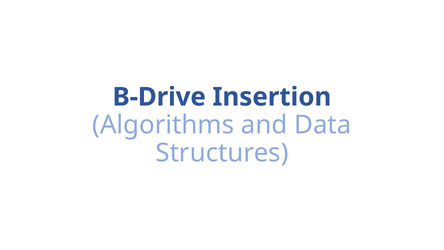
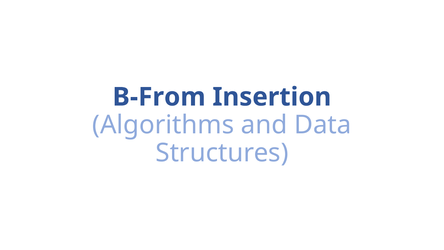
B-Drive: B-Drive -> B-From (159, 97)
